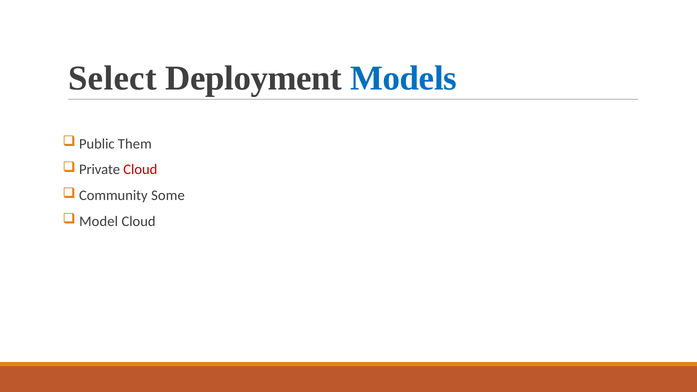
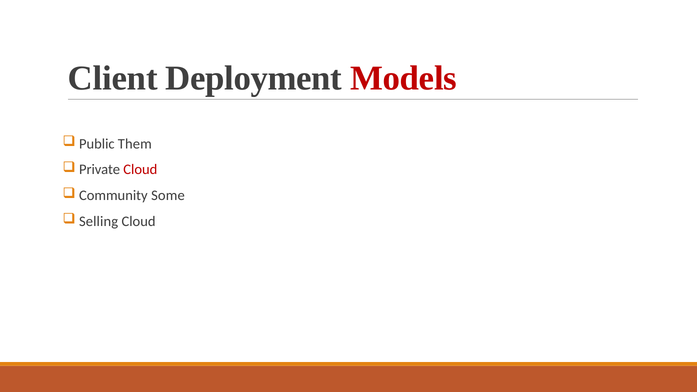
Select: Select -> Client (113, 78)
Models colour: blue -> red (404, 78)
Model: Model -> Selling (99, 221)
